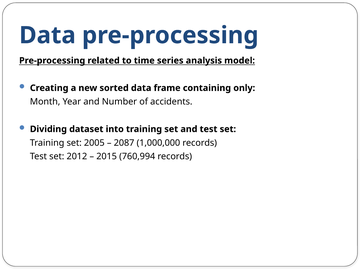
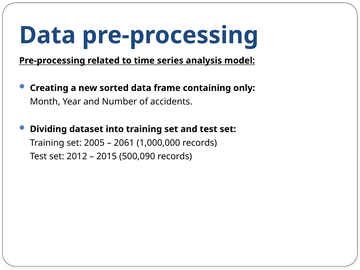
2087: 2087 -> 2061 (124, 143)
760,994: 760,994 -> 500,090 (137, 157)
